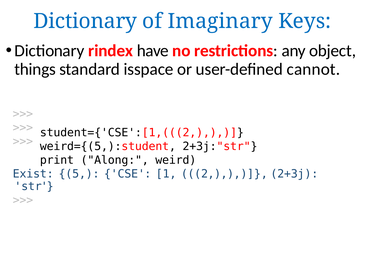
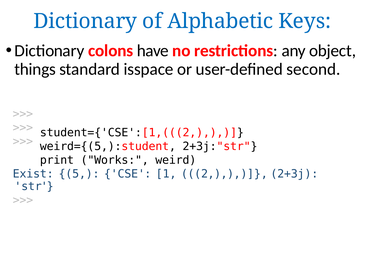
Imaginary: Imaginary -> Alphabetic (220, 21)
rindex: rindex -> colons (111, 51)
cannot: cannot -> second (313, 69)
Along: Along -> Works (115, 160)
